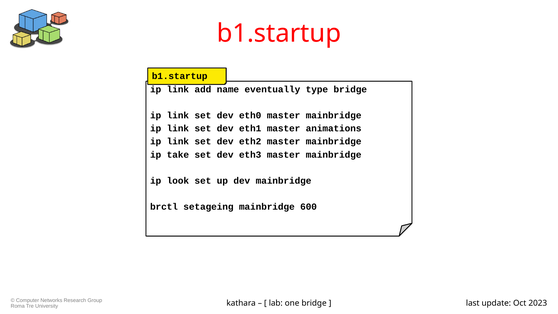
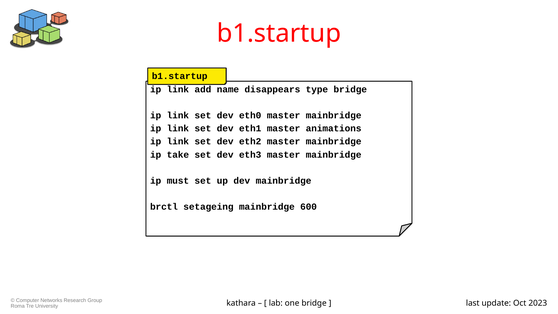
eventually: eventually -> disappears (272, 89)
look: look -> must (178, 181)
